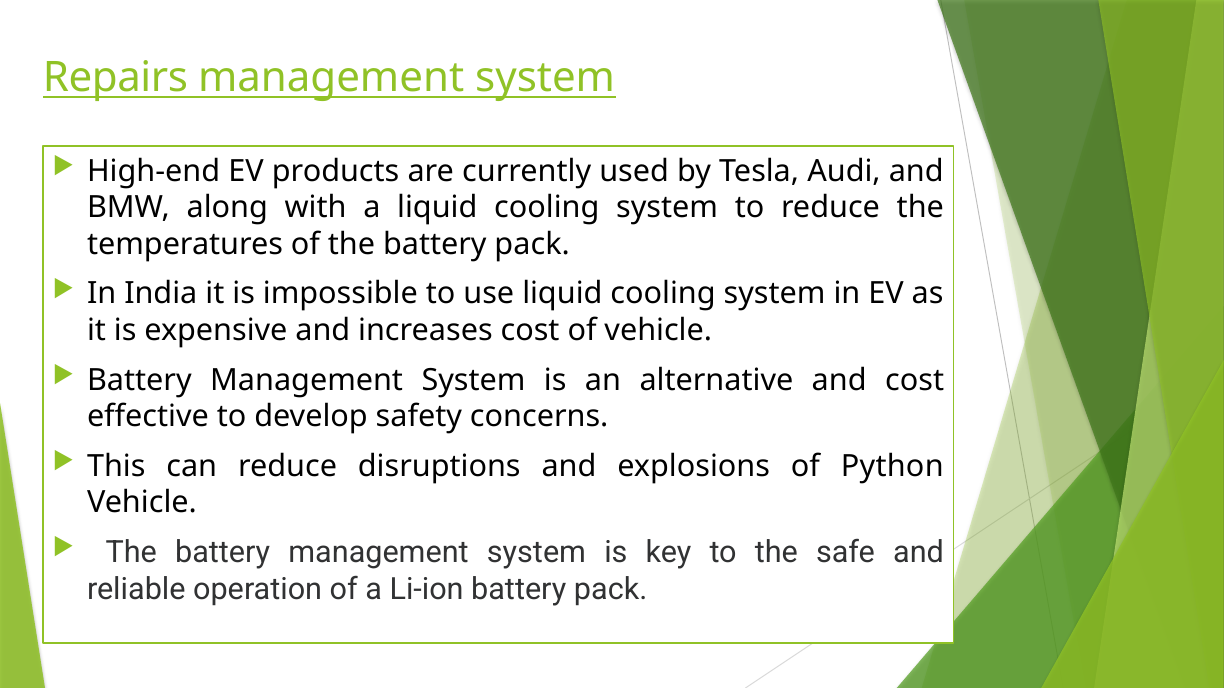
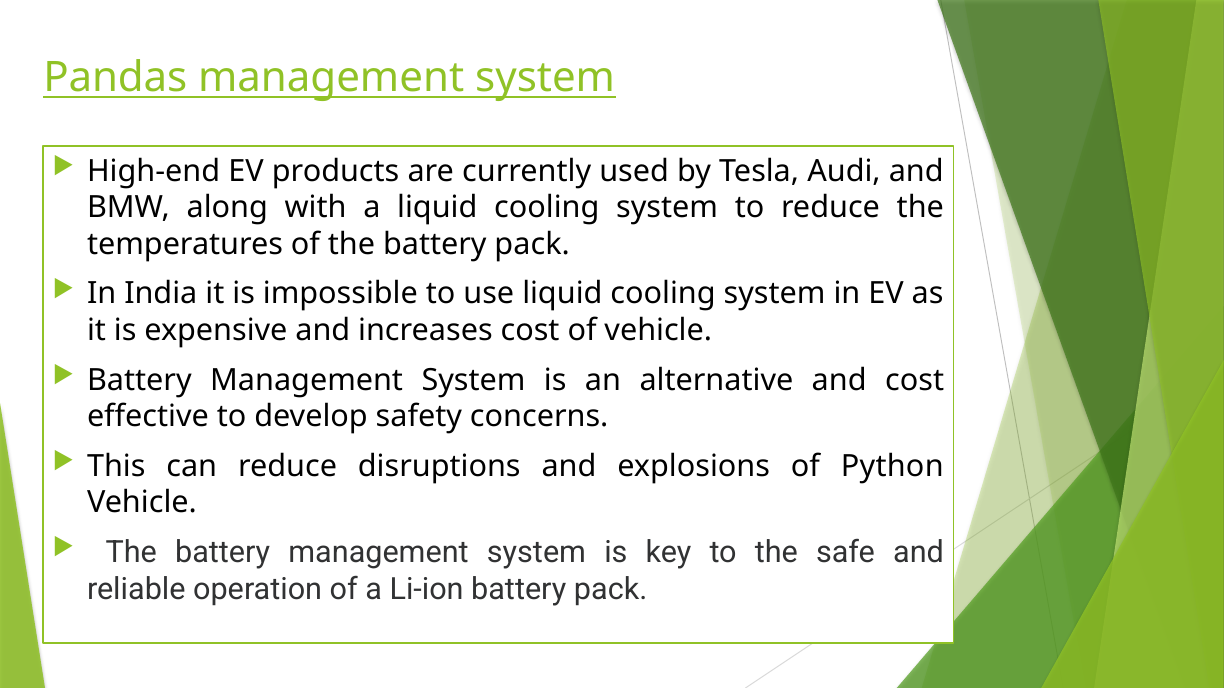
Repairs: Repairs -> Pandas (115, 78)
